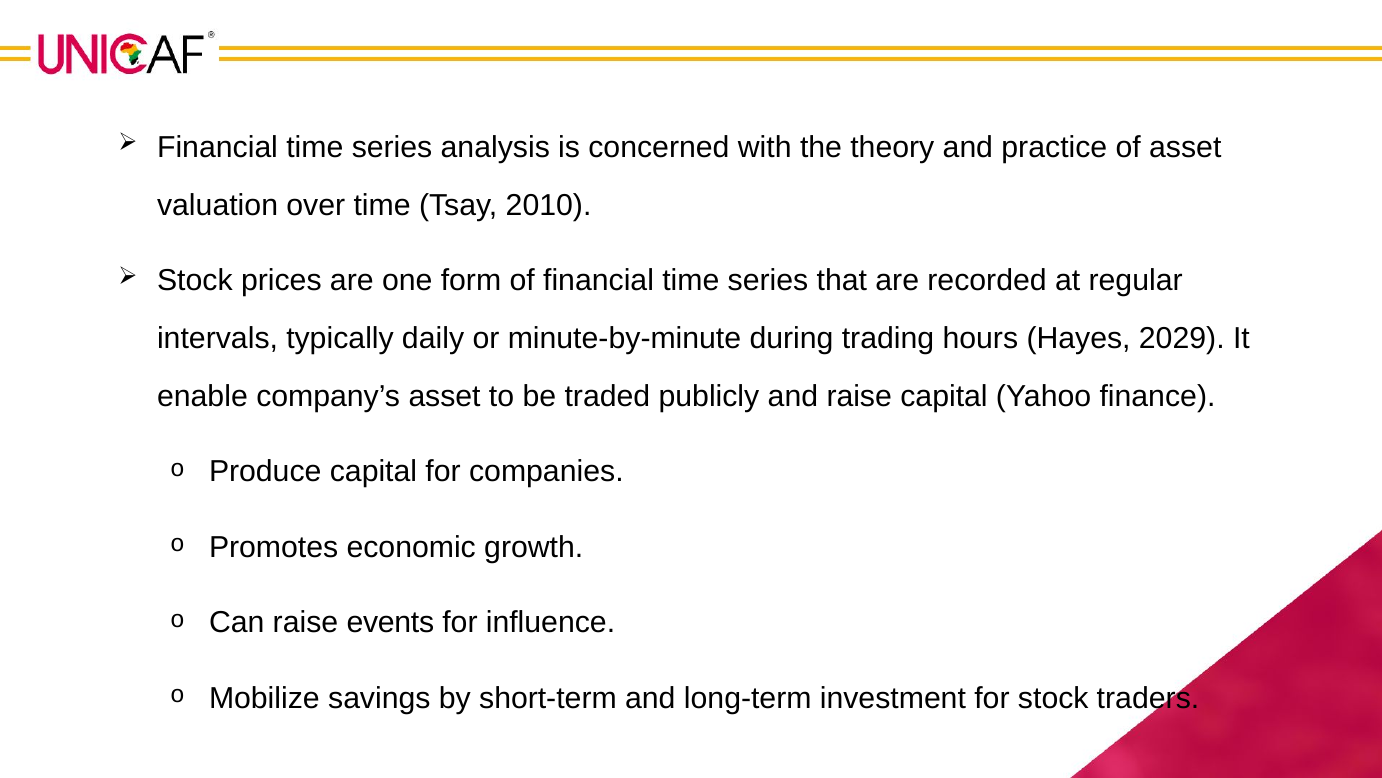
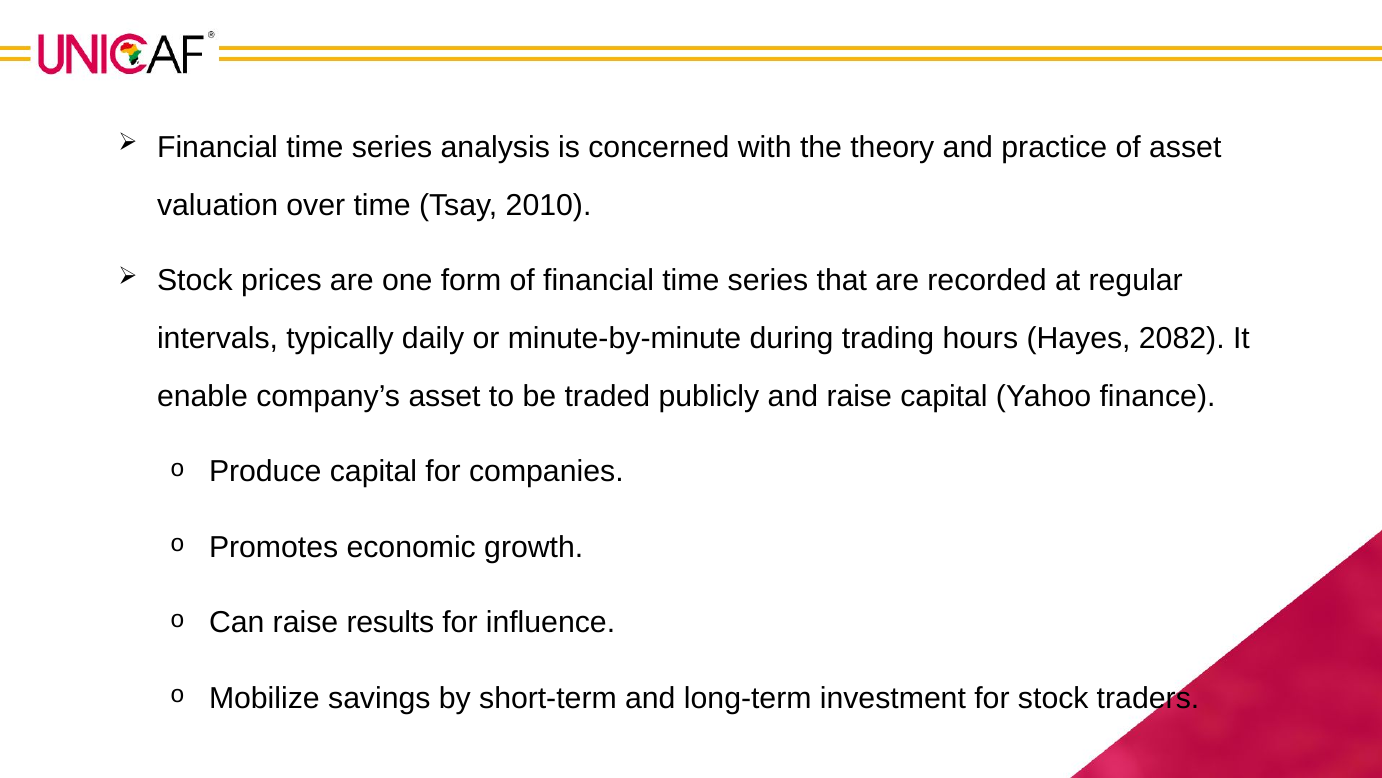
2029: 2029 -> 2082 (1182, 338)
events: events -> results (390, 622)
